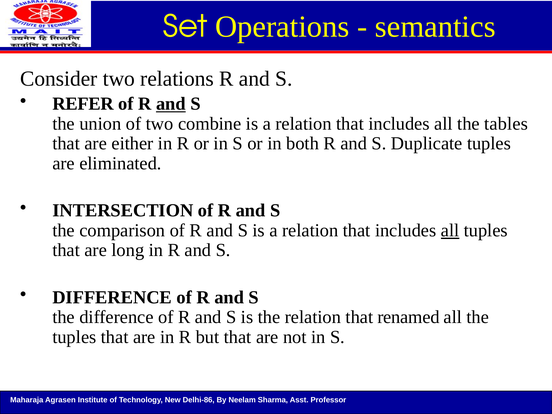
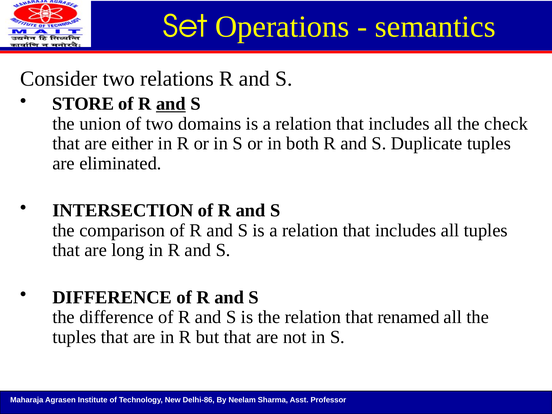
REFER: REFER -> STORE (83, 104)
combine: combine -> domains (210, 124)
tables: tables -> check (506, 124)
all underline: present -> none (450, 230)
